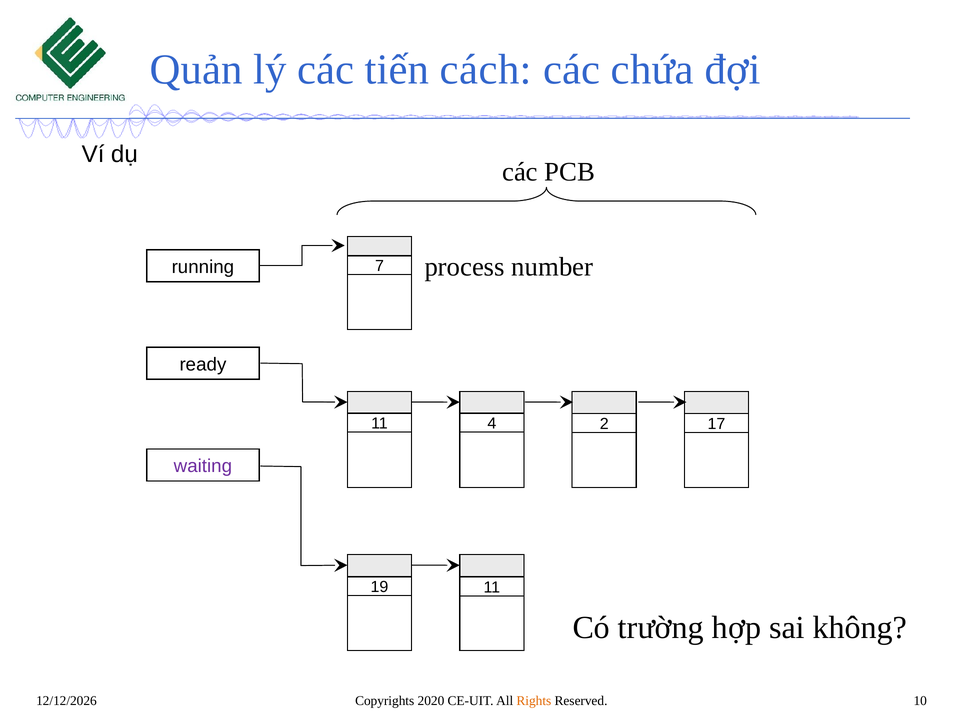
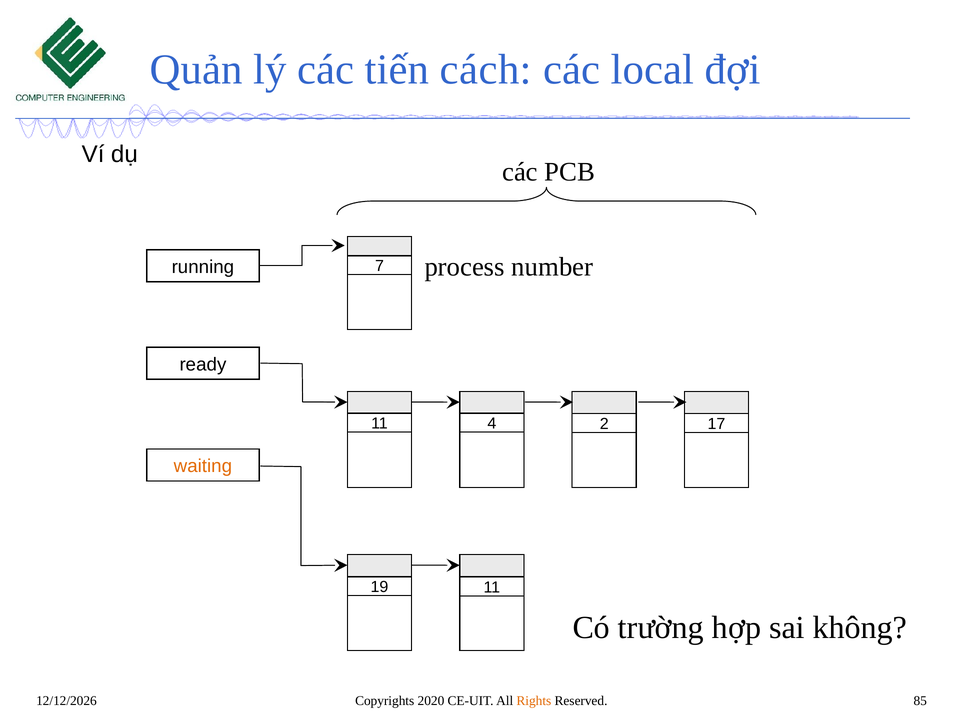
chứa: chứa -> local (652, 70)
waiting colour: purple -> orange (203, 466)
10: 10 -> 85 (920, 701)
